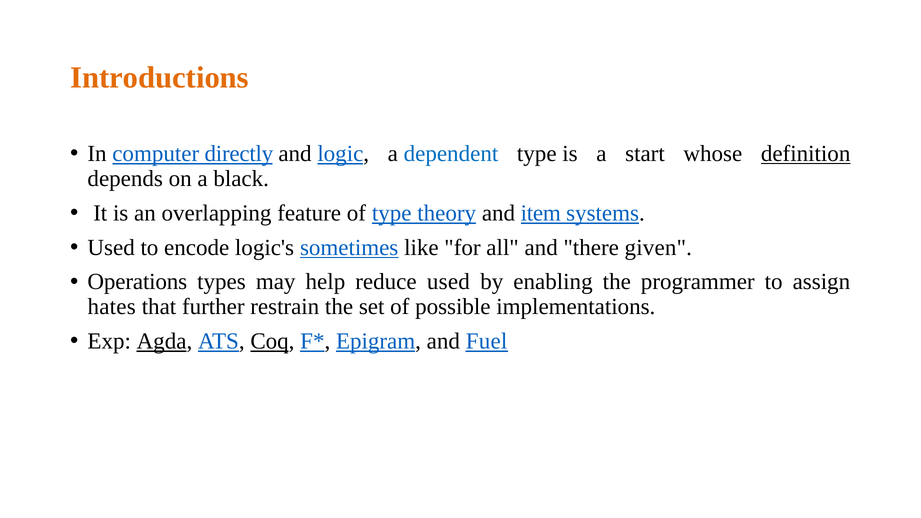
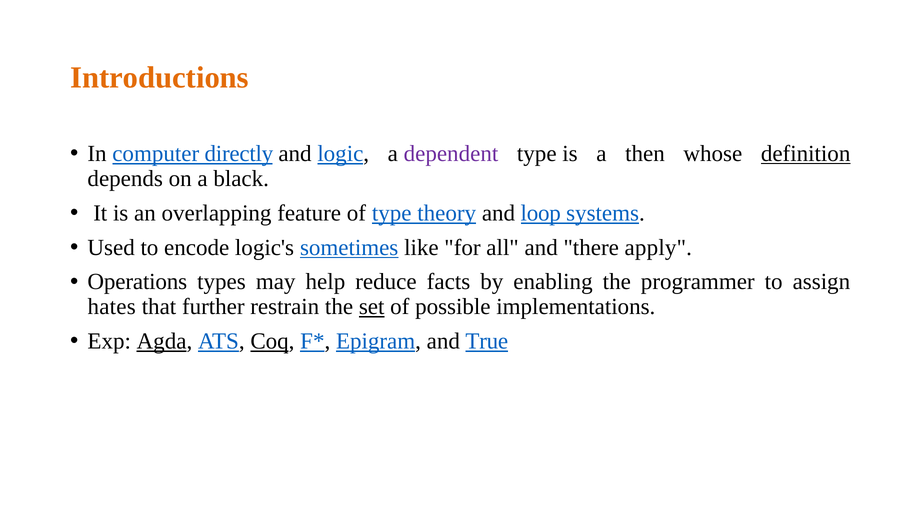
dependent colour: blue -> purple (451, 154)
start: start -> then (645, 154)
item: item -> loop (541, 213)
given: given -> apply (658, 247)
reduce used: used -> facts (448, 282)
set underline: none -> present (372, 307)
Fuel: Fuel -> True (487, 341)
